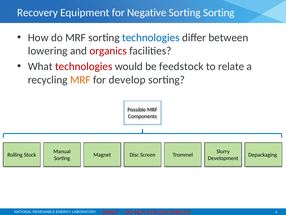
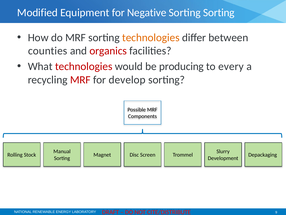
Recovery: Recovery -> Modified (37, 13)
technologies colour: blue -> orange (151, 37)
lowering: lowering -> counties (48, 51)
feedstock: feedstock -> producing (181, 66)
relate: relate -> every (231, 66)
MRF colour: orange -> red (80, 80)
